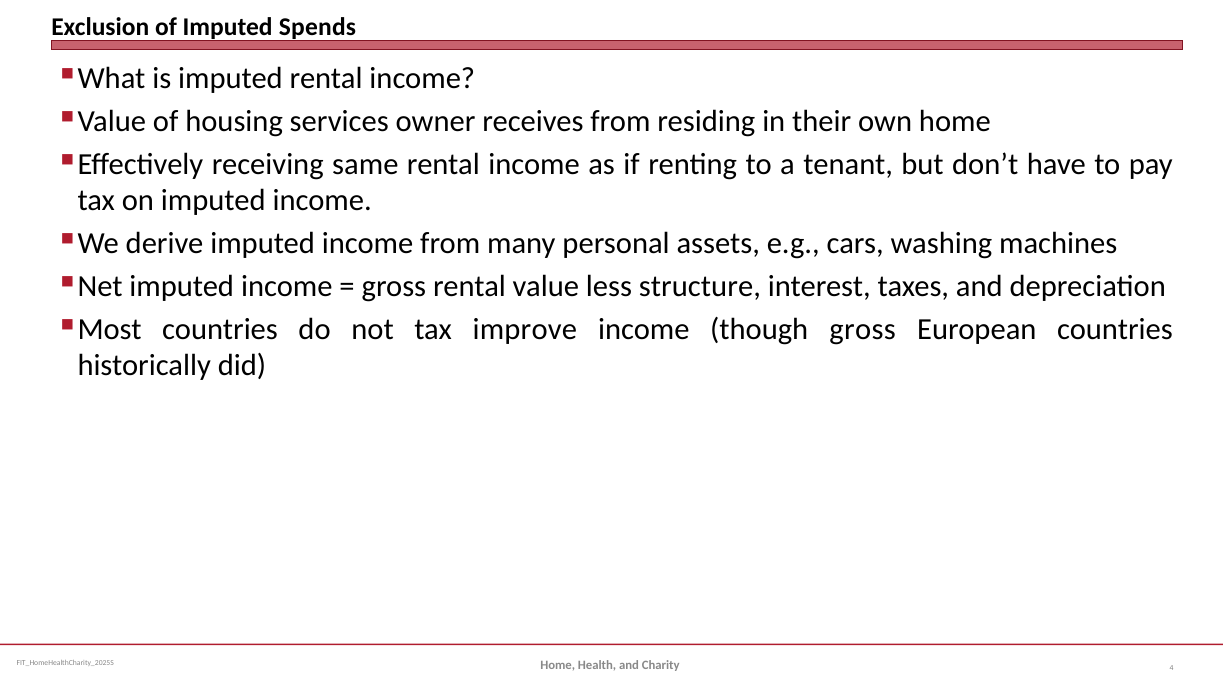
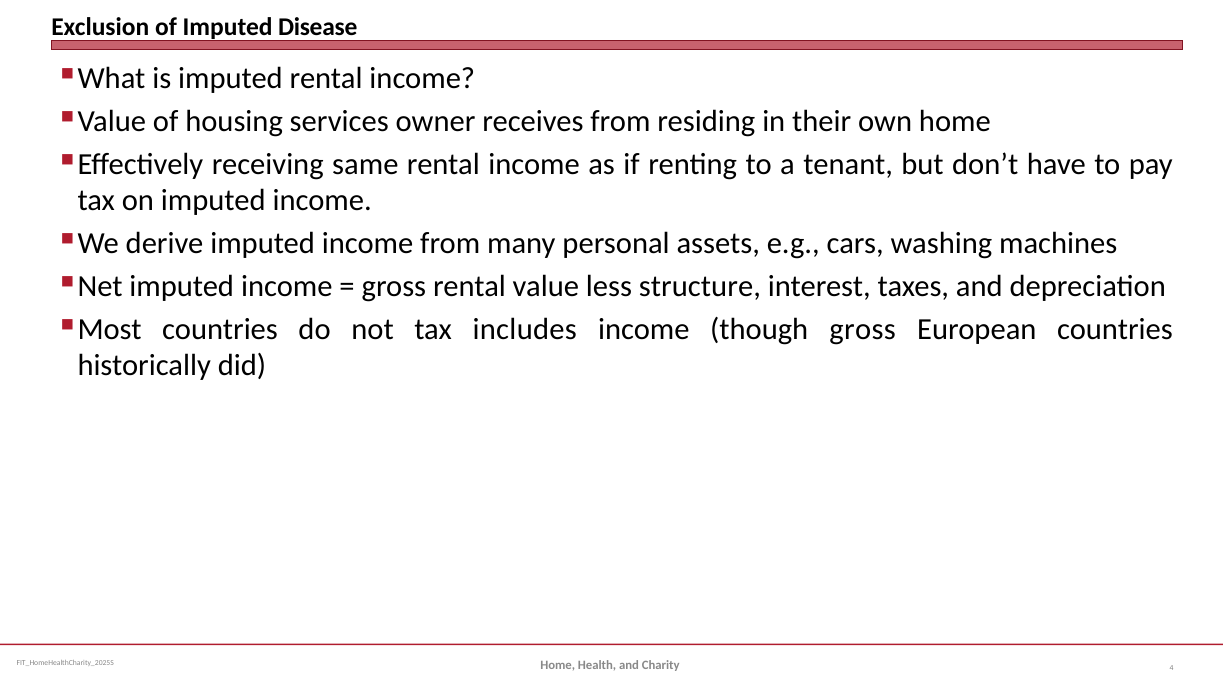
Spends: Spends -> Disease (318, 27)
improve: improve -> includes (525, 329)
